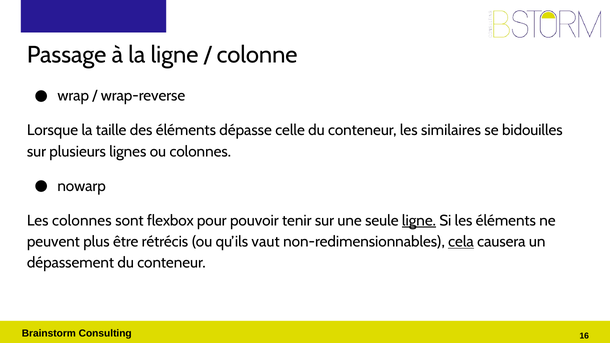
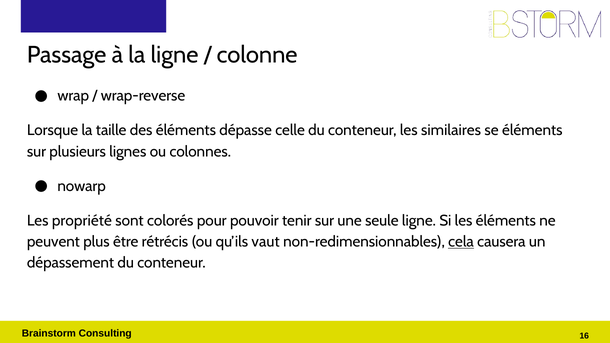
se bidouilles: bidouilles -> éléments (532, 131)
Les colonnes: colonnes -> propriété (82, 221)
flexbox: flexbox -> colorés (170, 221)
ligne underline: present -> none (419, 221)
